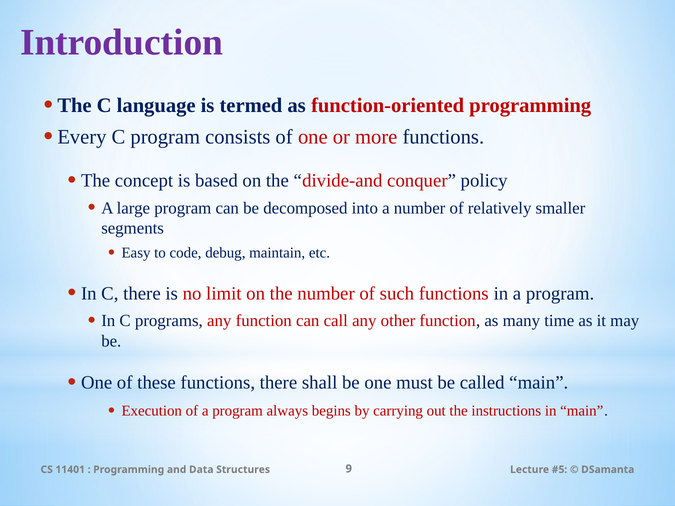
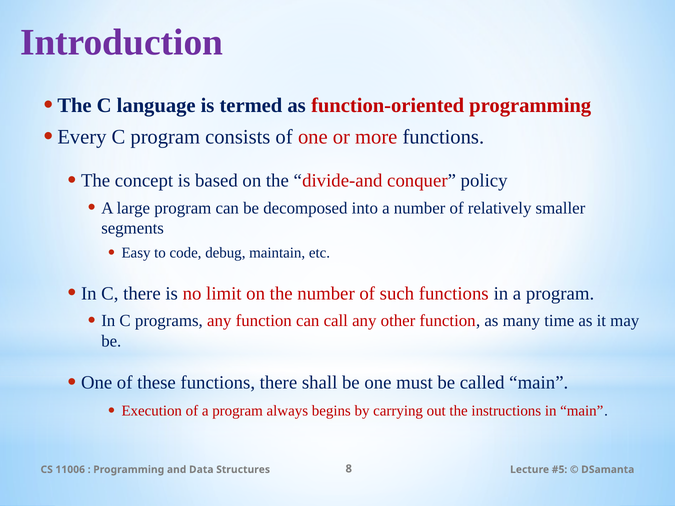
11401: 11401 -> 11006 (70, 470)
9: 9 -> 8 (349, 469)
